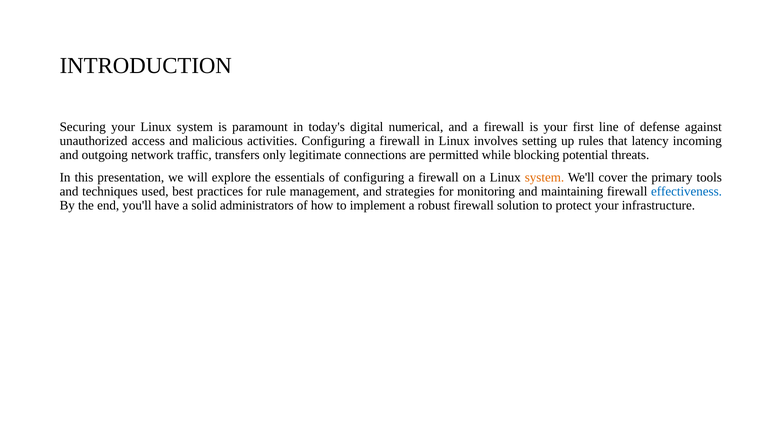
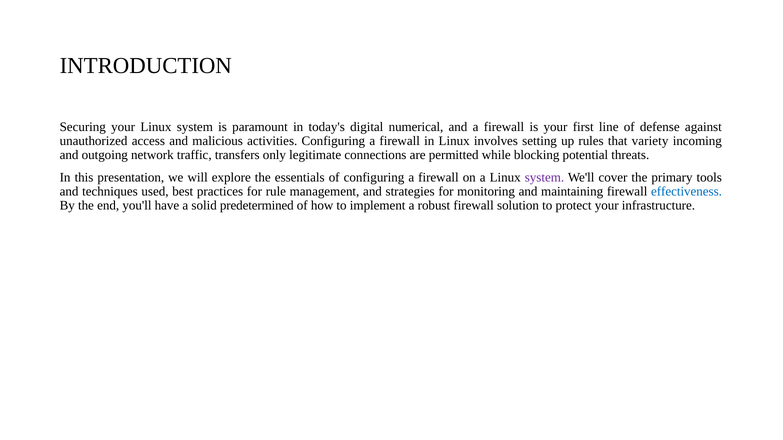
latency: latency -> variety (650, 141)
system colour: orange -> purple (544, 177)
administrators: administrators -> predetermined (257, 206)
